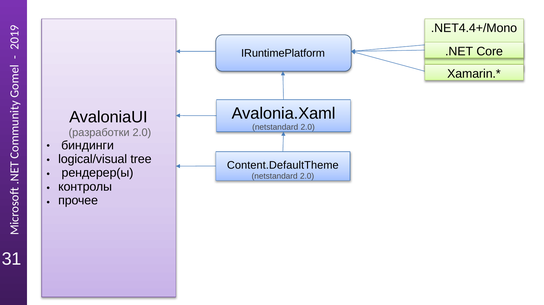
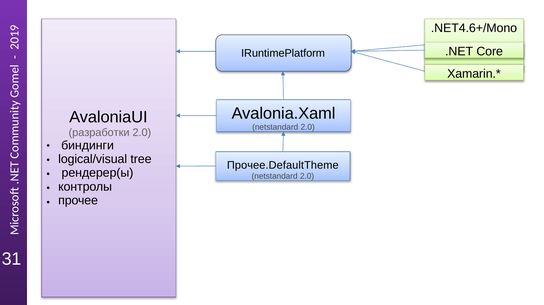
.NET4.4+/Mono: .NET4.4+/Mono -> .NET4.6+/Mono (474, 28)
Content.DefaultTheme: Content.DefaultTheme -> Прочее.DefaultTheme (283, 165)
